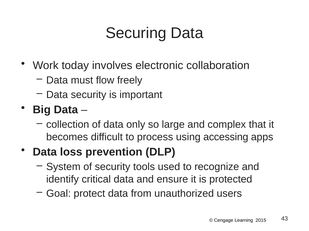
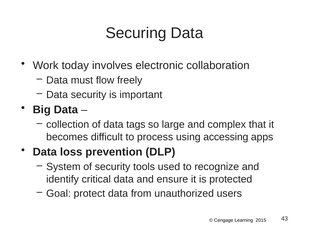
only: only -> tags (136, 125)
